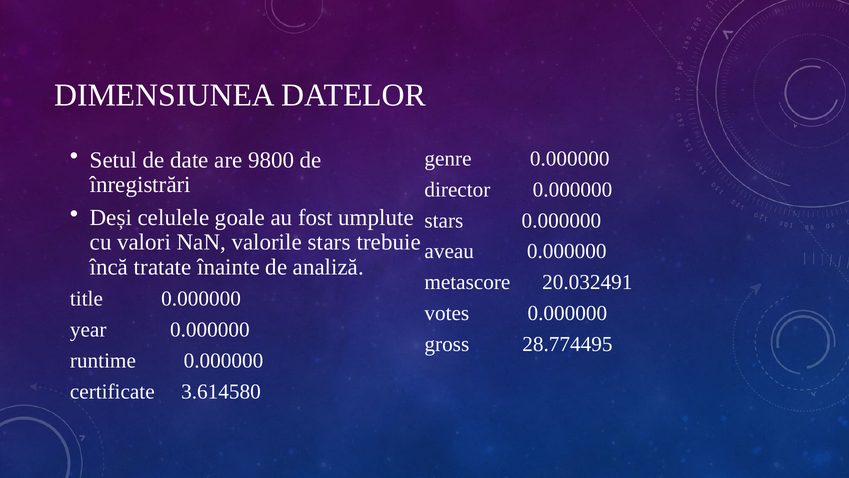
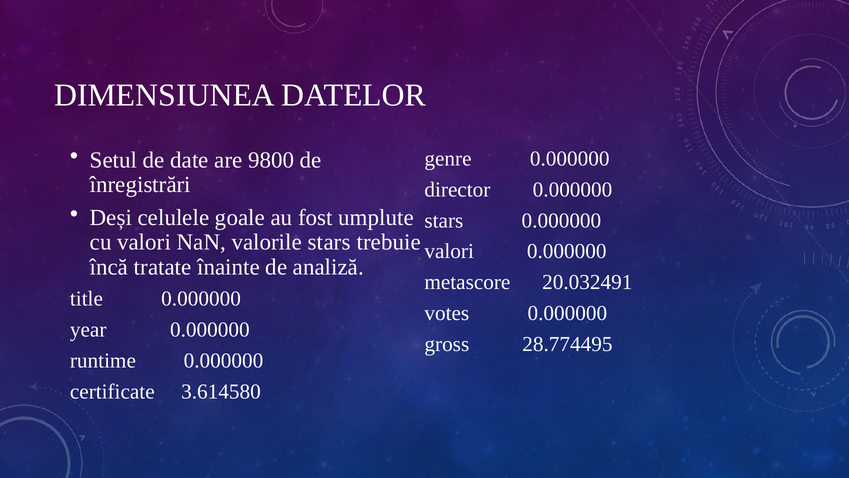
aveau: aveau -> valori (449, 251)
